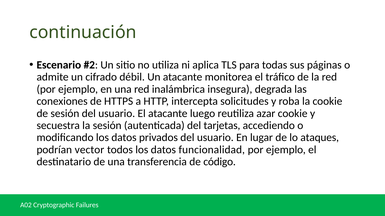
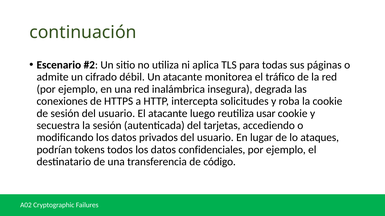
azar: azar -> usar (266, 114)
vector: vector -> tokens (90, 150)
funcionalidad: funcionalidad -> confidenciales (212, 150)
